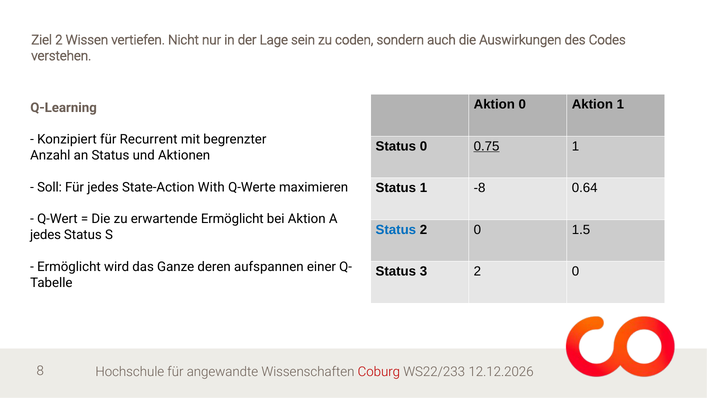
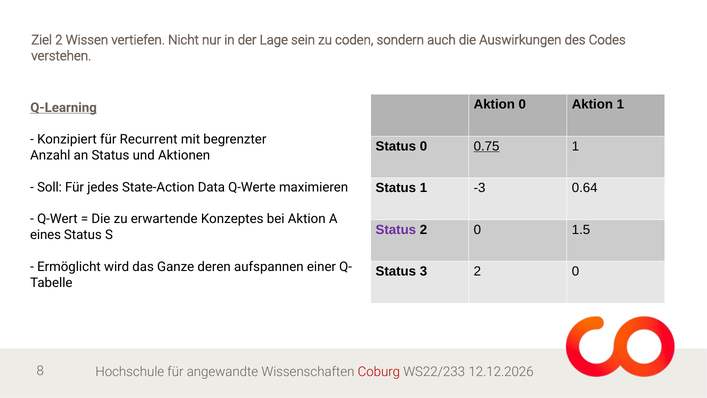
Q-Learning underline: none -> present (64, 107)
With: With -> Data (211, 187)
-8: -8 -> -3 (480, 188)
erwartende Ermöglicht: Ermöglicht -> Konzeptes (232, 219)
Status colour: blue -> purple (396, 229)
jedes: jedes -> eines (46, 235)
